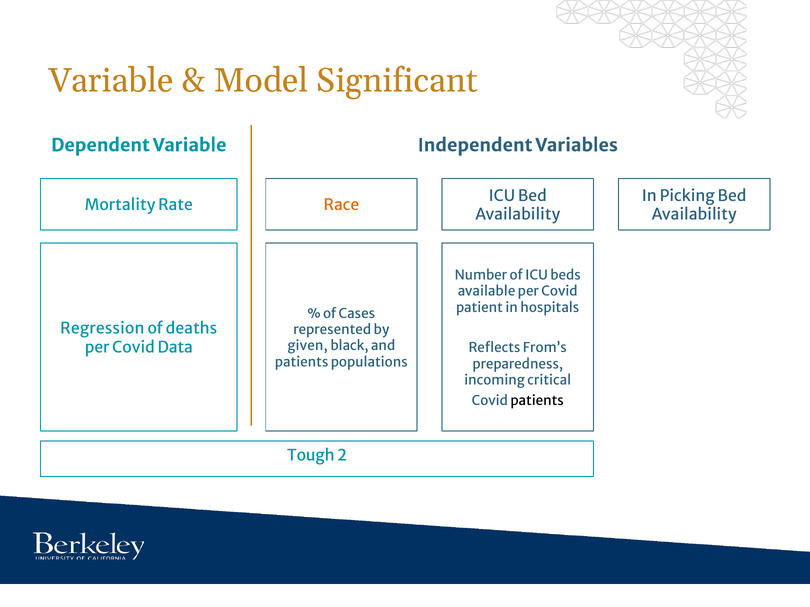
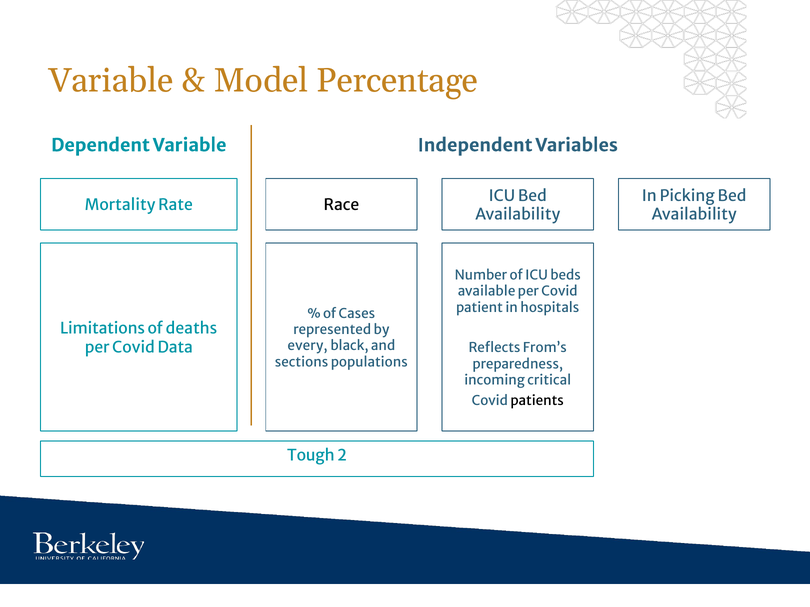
Significant: Significant -> Percentage (397, 81)
Race colour: orange -> black (341, 205)
Regression: Regression -> Limitations (102, 329)
given: given -> every (308, 346)
patients: patients -> sections (302, 363)
